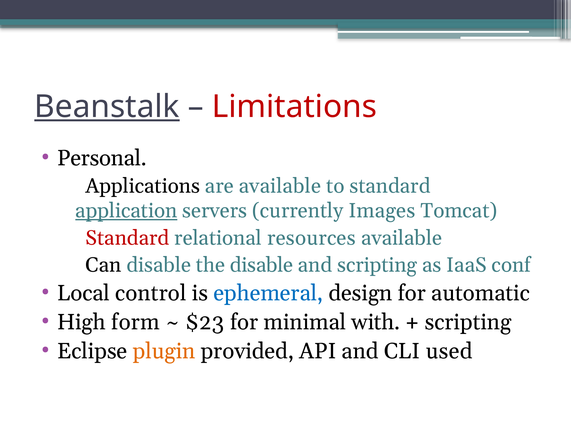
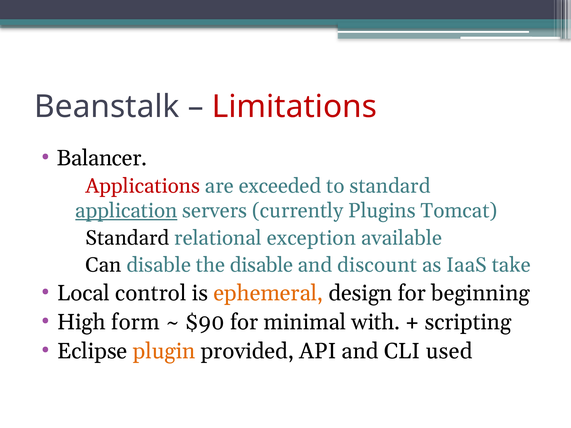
Beanstalk underline: present -> none (107, 107)
Personal: Personal -> Balancer (102, 158)
Applications colour: black -> red (143, 186)
are available: available -> exceeded (280, 186)
Images: Images -> Plugins (382, 211)
Standard colour: red -> black (127, 238)
resources: resources -> exception (311, 238)
and scripting: scripting -> discount (377, 265)
conf: conf -> take (511, 265)
ephemeral colour: blue -> orange (268, 293)
automatic: automatic -> beginning (481, 293)
$23: $23 -> $90 (205, 322)
